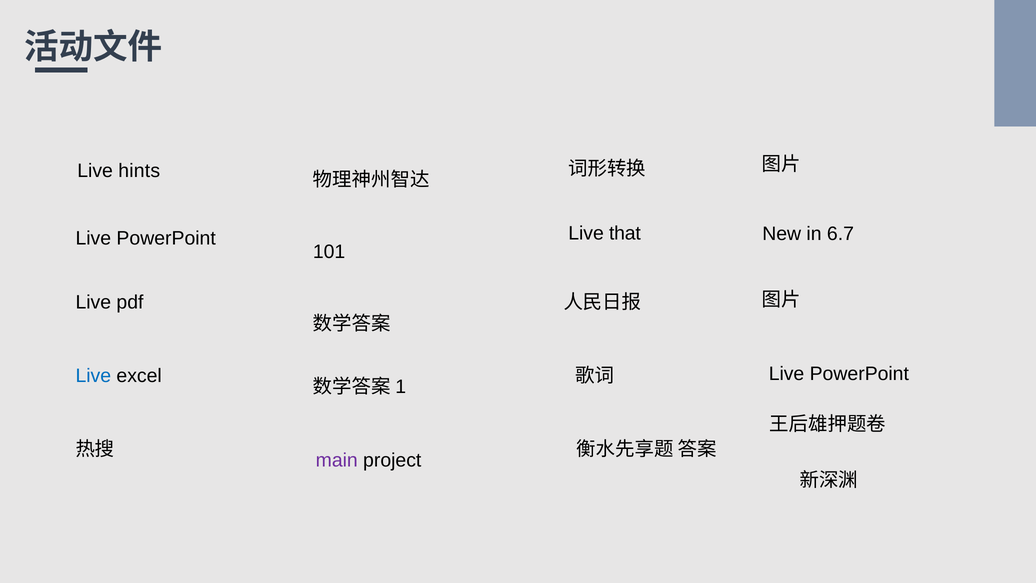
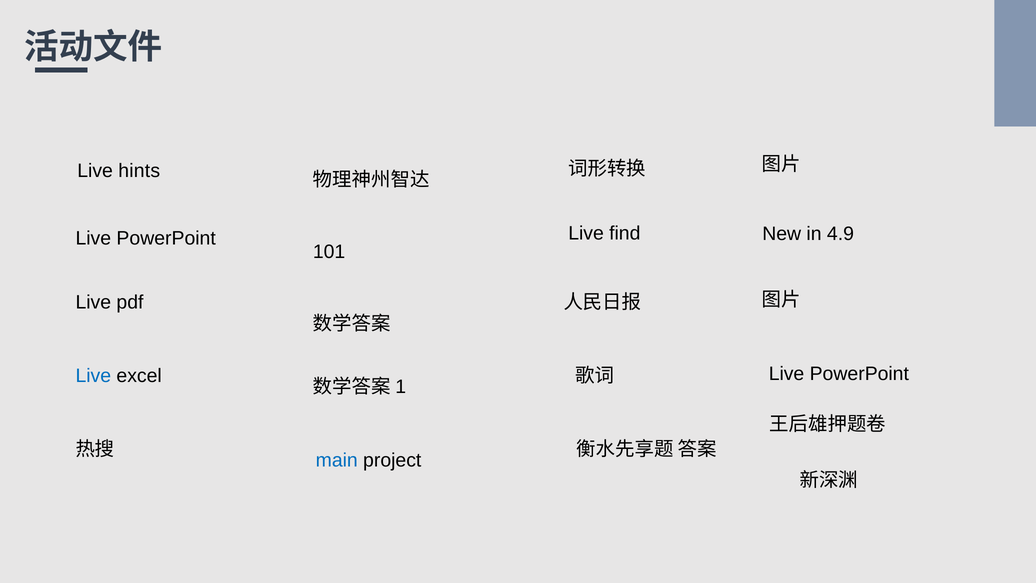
that: that -> find (625, 233)
6.7: 6.7 -> 4.9 (840, 234)
main colour: purple -> blue (337, 460)
